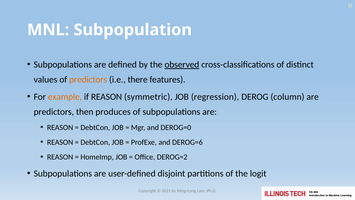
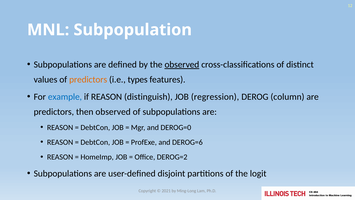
there: there -> types (138, 80)
example colour: orange -> blue (65, 97)
symmetric: symmetric -> distinguish (148, 97)
then produces: produces -> observed (113, 112)
